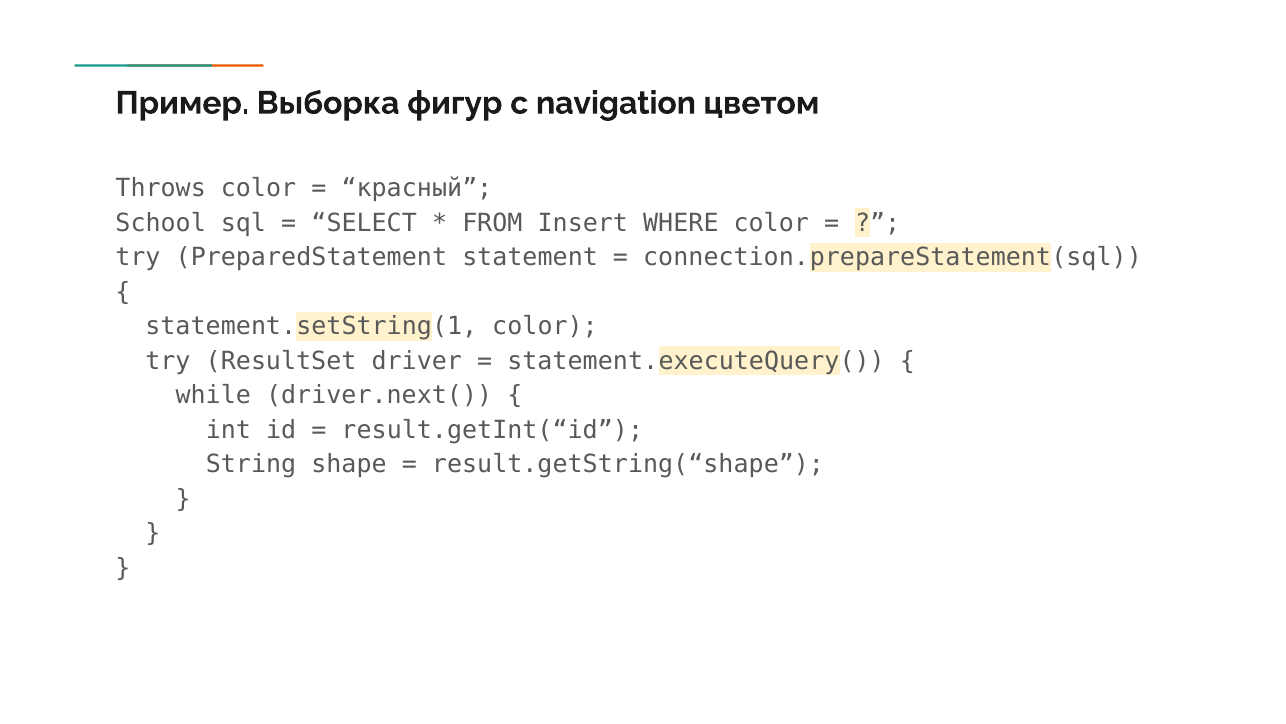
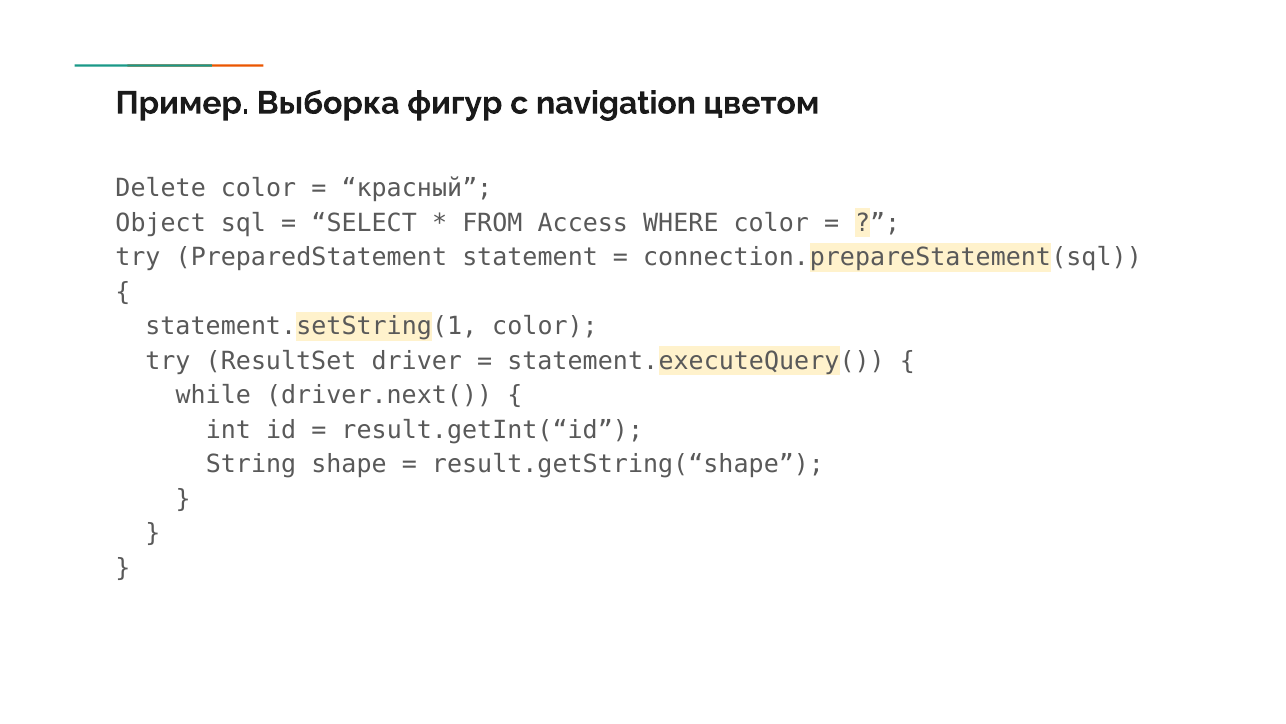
Throws: Throws -> Delete (161, 188)
School: School -> Object (161, 223)
Insert: Insert -> Access (583, 223)
